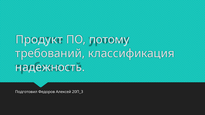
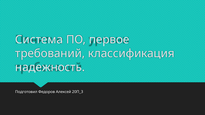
Продукт: Продукт -> Система (39, 40)
потому: потому -> первое (109, 40)
